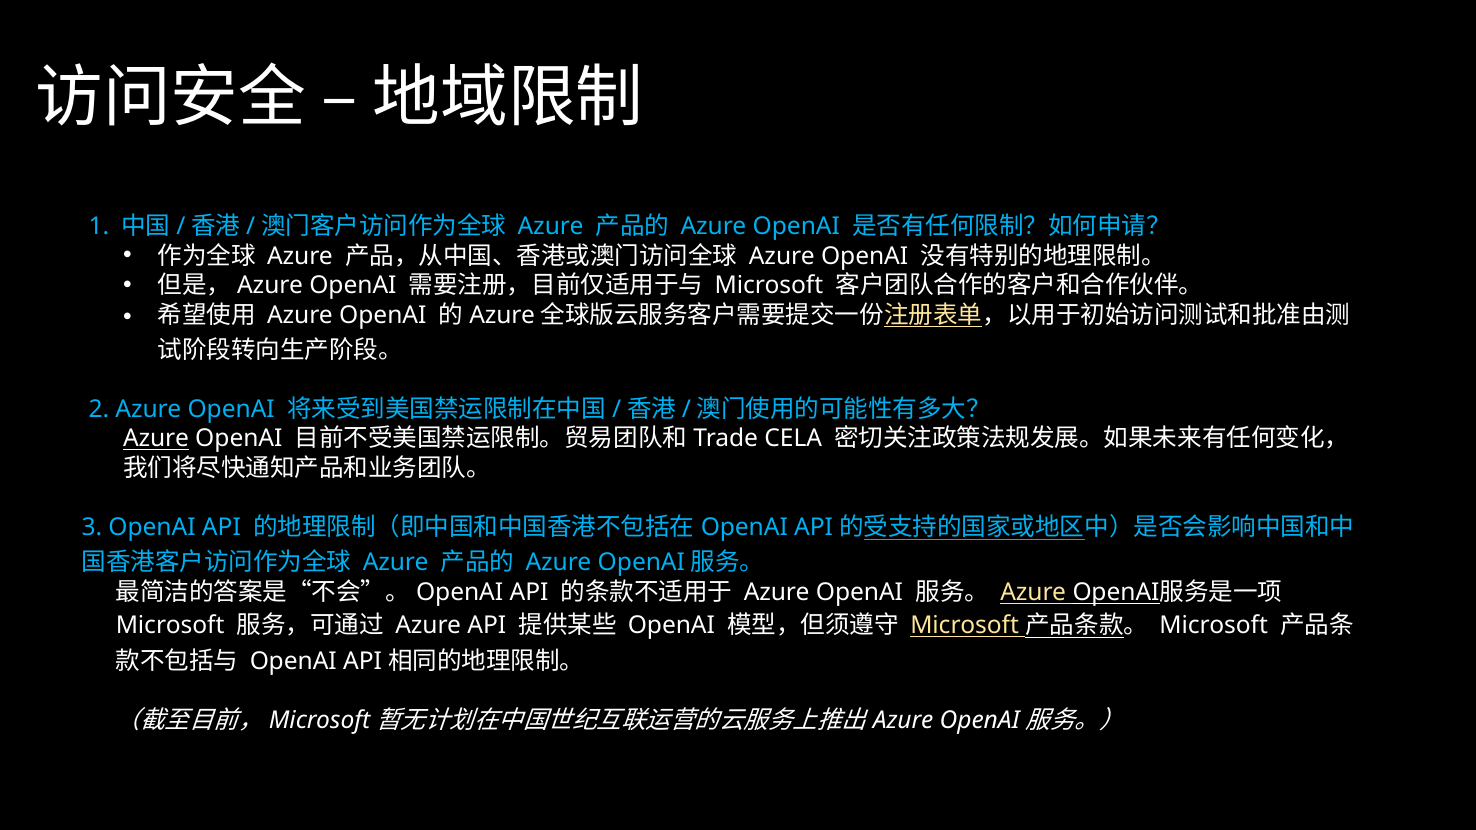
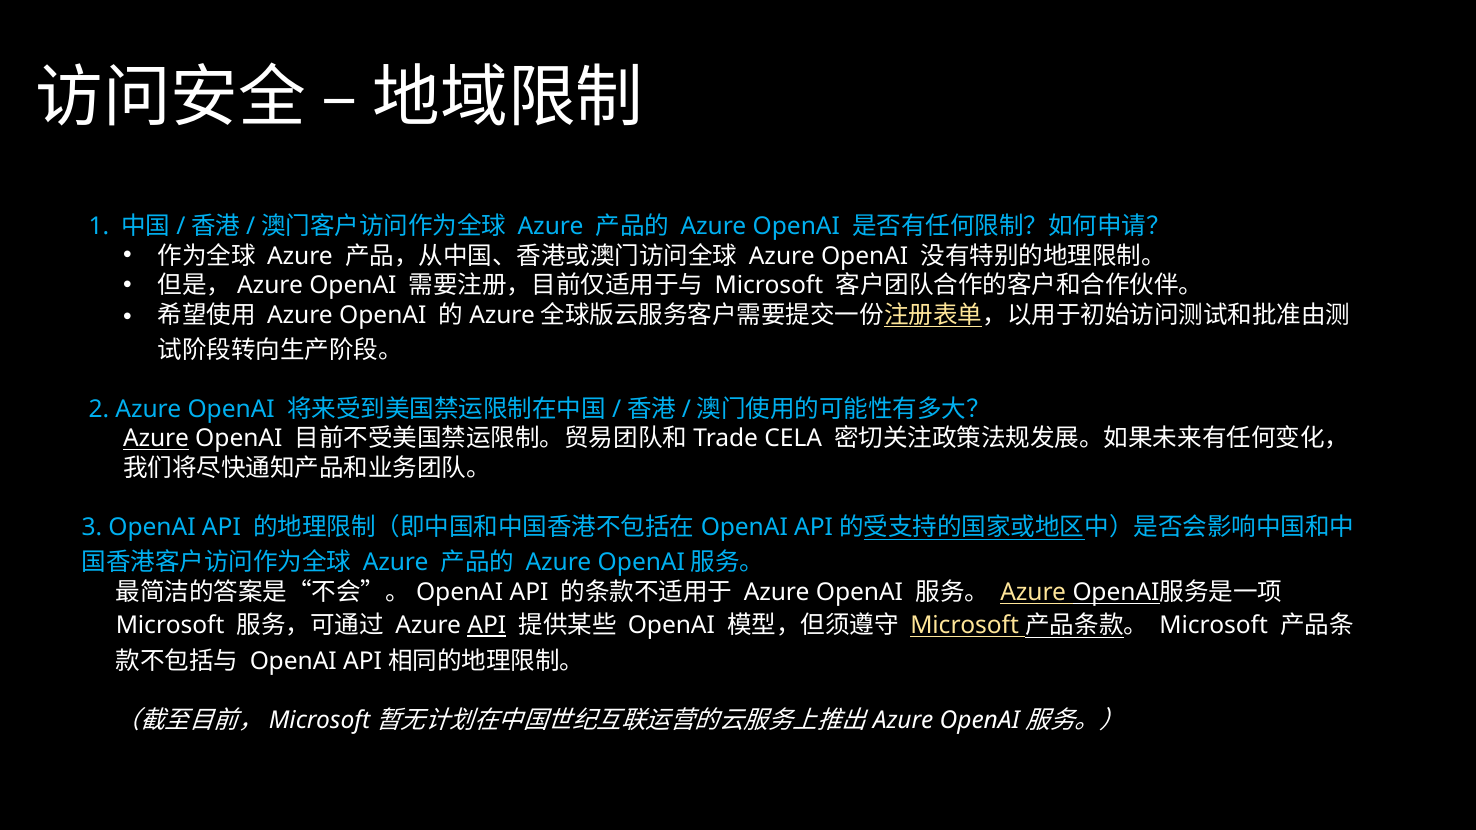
API underline: none -> present (487, 626)
